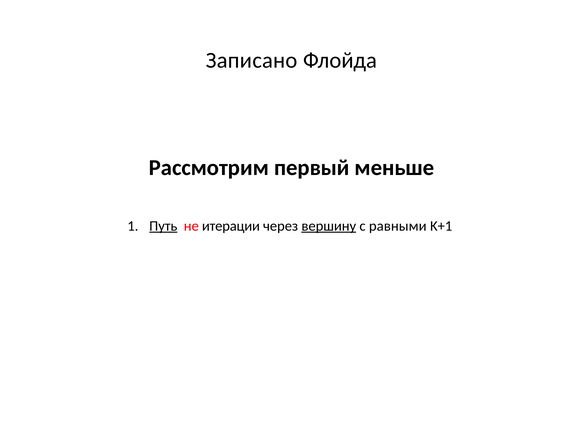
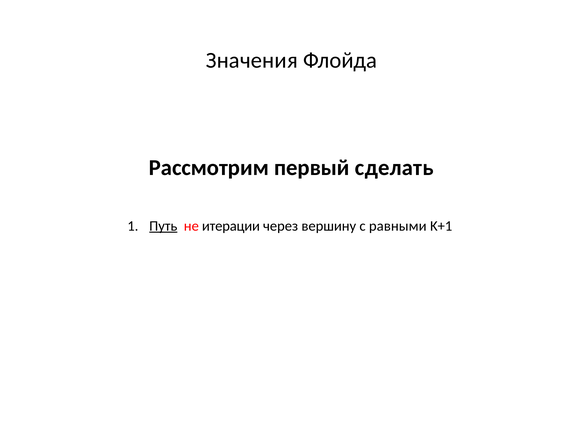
Записано: Записано -> Значения (252, 60)
меньше: меньше -> сделать (394, 168)
вершину underline: present -> none (329, 226)
